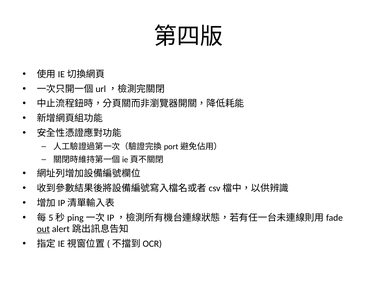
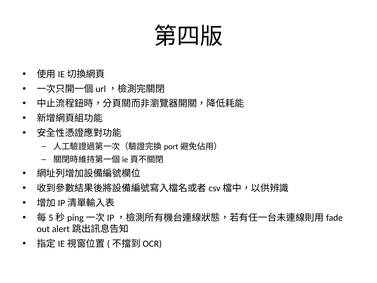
out underline: present -> none (43, 229)
